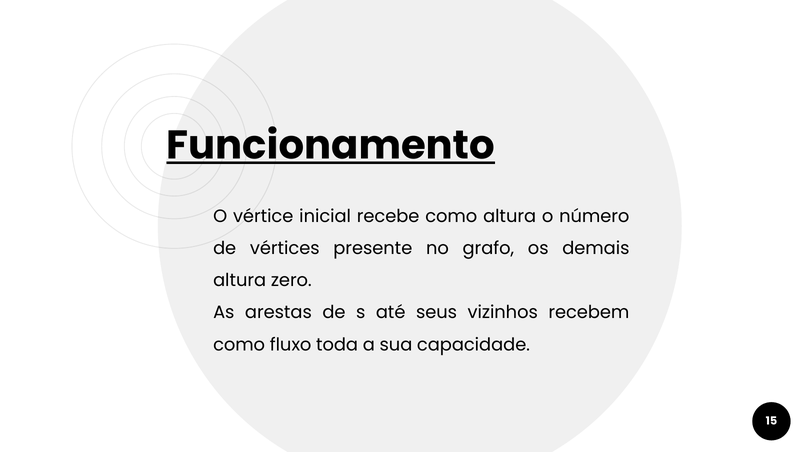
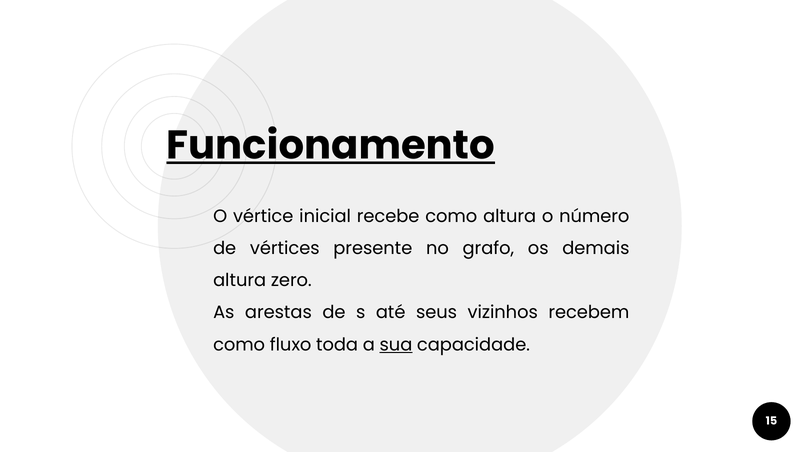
sua underline: none -> present (396, 345)
